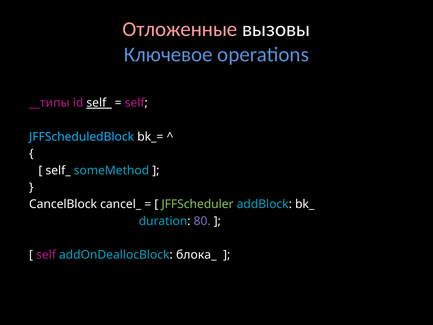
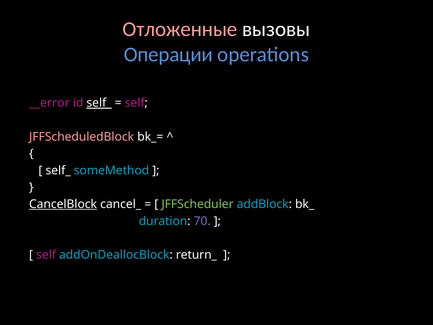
Ключевое: Ключевое -> Операции (168, 55)
__типы: __типы -> __error (49, 103)
JFFScheduledBlock colour: light blue -> pink (82, 137)
CancelBlock underline: none -> present (63, 204)
80: 80 -> 70 (202, 221)
блока_: блока_ -> return_ (196, 255)
